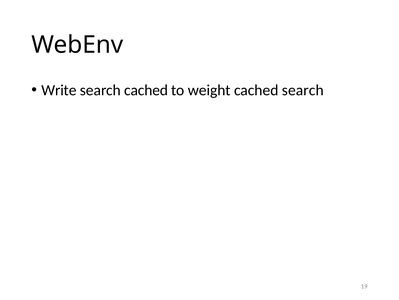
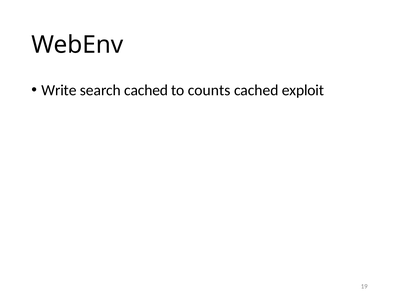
weight: weight -> counts (209, 90)
cached search: search -> exploit (303, 90)
